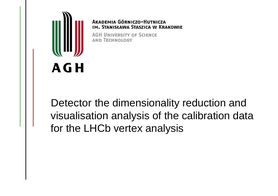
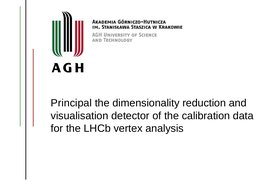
Detector: Detector -> Principal (71, 103)
visualisation analysis: analysis -> detector (130, 116)
